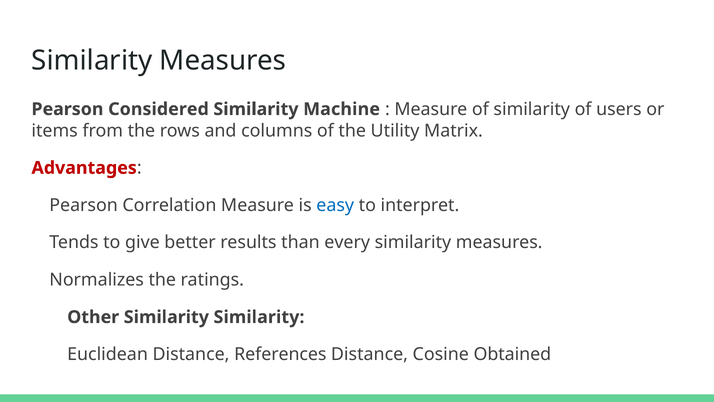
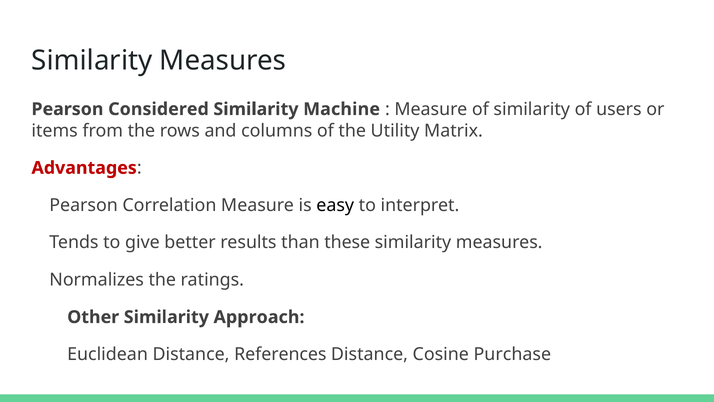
easy colour: blue -> black (335, 205)
every: every -> these (347, 242)
Similarity Similarity: Similarity -> Approach (259, 317)
Obtained: Obtained -> Purchase (512, 354)
